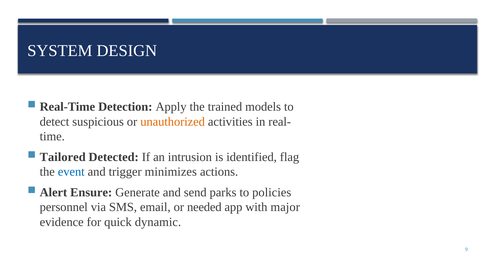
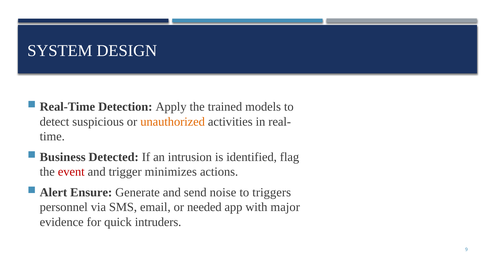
Tailored: Tailored -> Business (63, 157)
event colour: blue -> red (71, 171)
parks: parks -> noise (223, 192)
policies: policies -> triggers (272, 192)
dynamic: dynamic -> intruders (158, 222)
